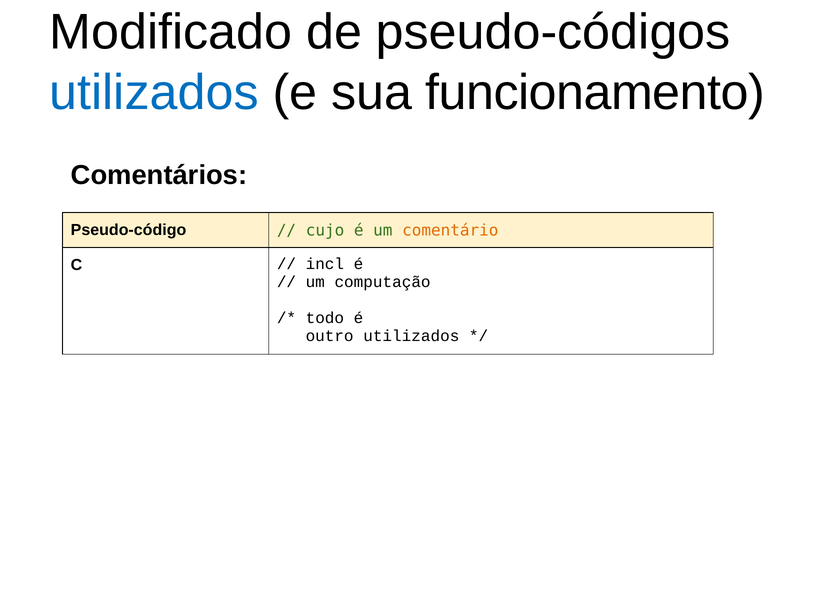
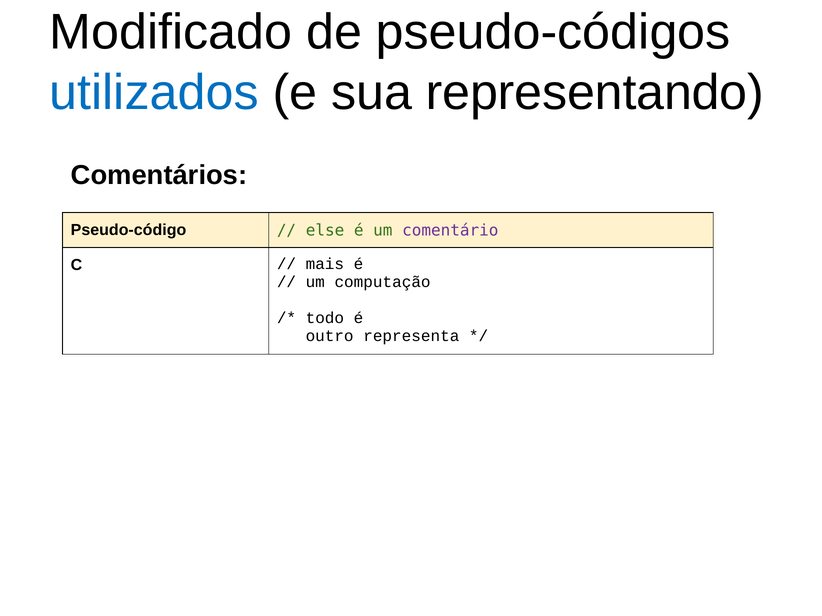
funcionamento: funcionamento -> representando (595, 93)
cujo: cujo -> else (325, 230)
comentário colour: orange -> purple (450, 230)
incl: incl -> mais (325, 264)
outro utilizados: utilizados -> representa (411, 336)
